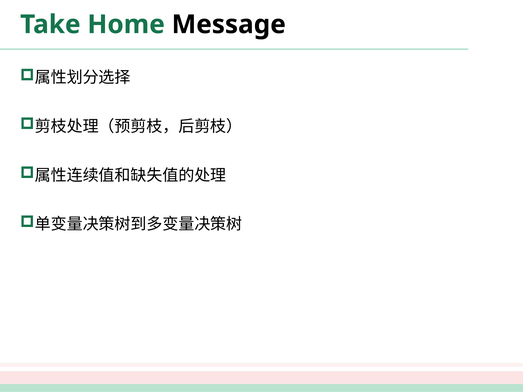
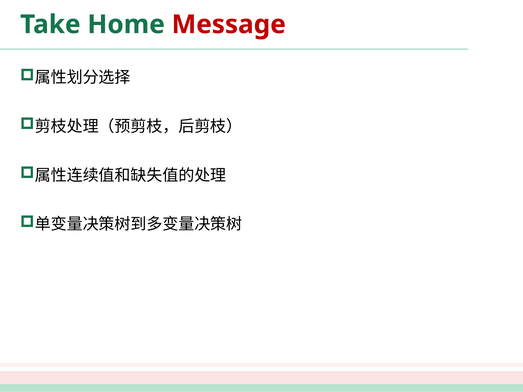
Message colour: black -> red (229, 25)
